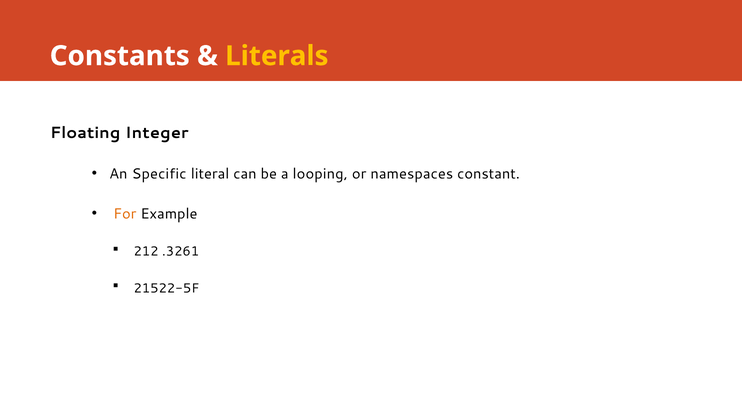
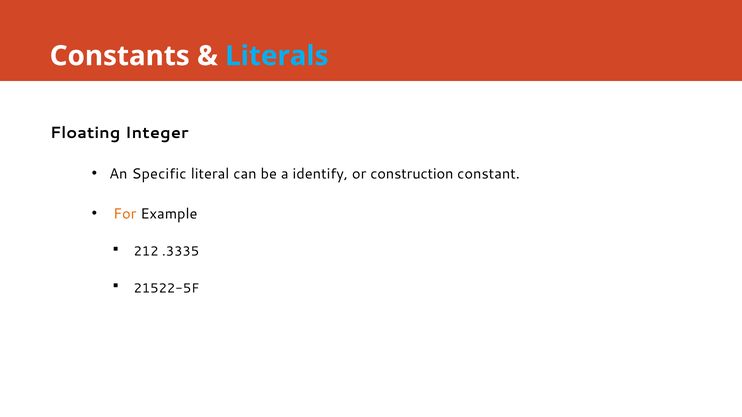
Literals colour: yellow -> light blue (277, 56)
looping: looping -> identify (320, 174)
namespaces: namespaces -> construction (412, 174)
.3261: .3261 -> .3335 (181, 252)
